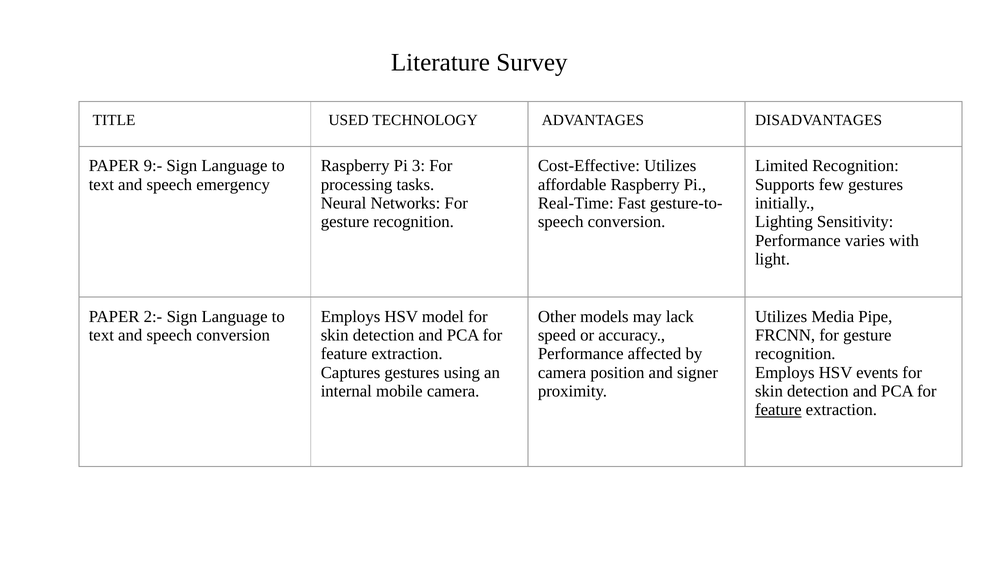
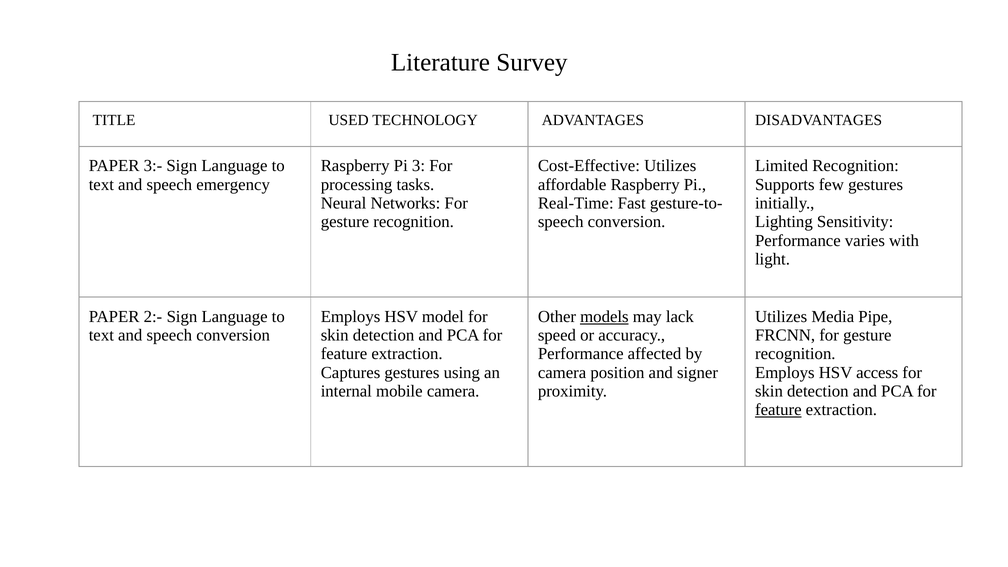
9:-: 9:- -> 3:- (153, 166)
models underline: none -> present (604, 317)
events: events -> access (877, 373)
